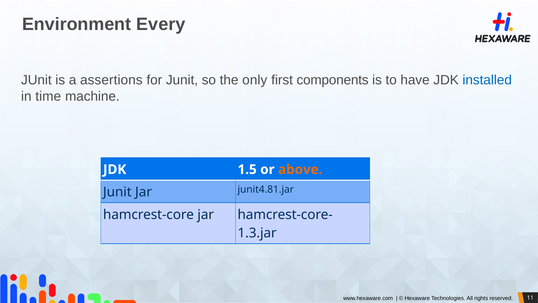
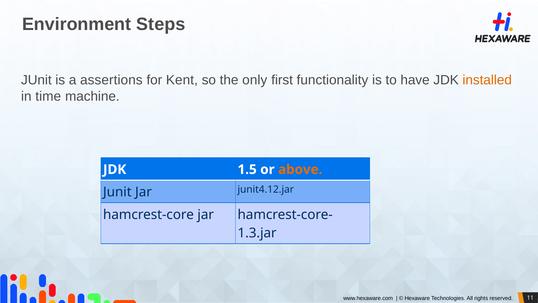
Every: Every -> Steps (161, 24)
for Junit: Junit -> Kent (182, 80)
components: components -> functionality (332, 80)
installed colour: blue -> orange (487, 80)
junit4.81.jar: junit4.81.jar -> junit4.12.jar (266, 189)
